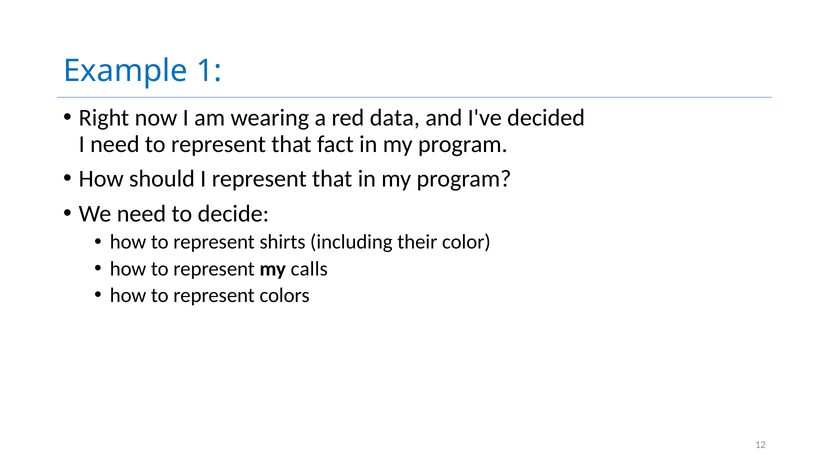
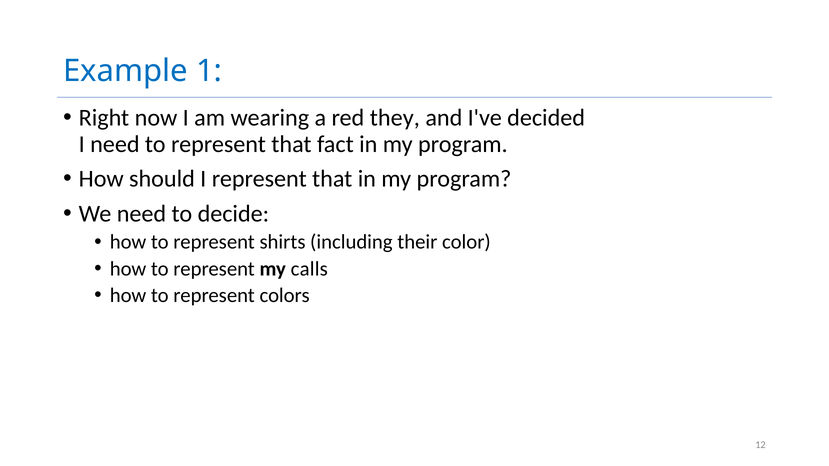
data: data -> they (395, 118)
